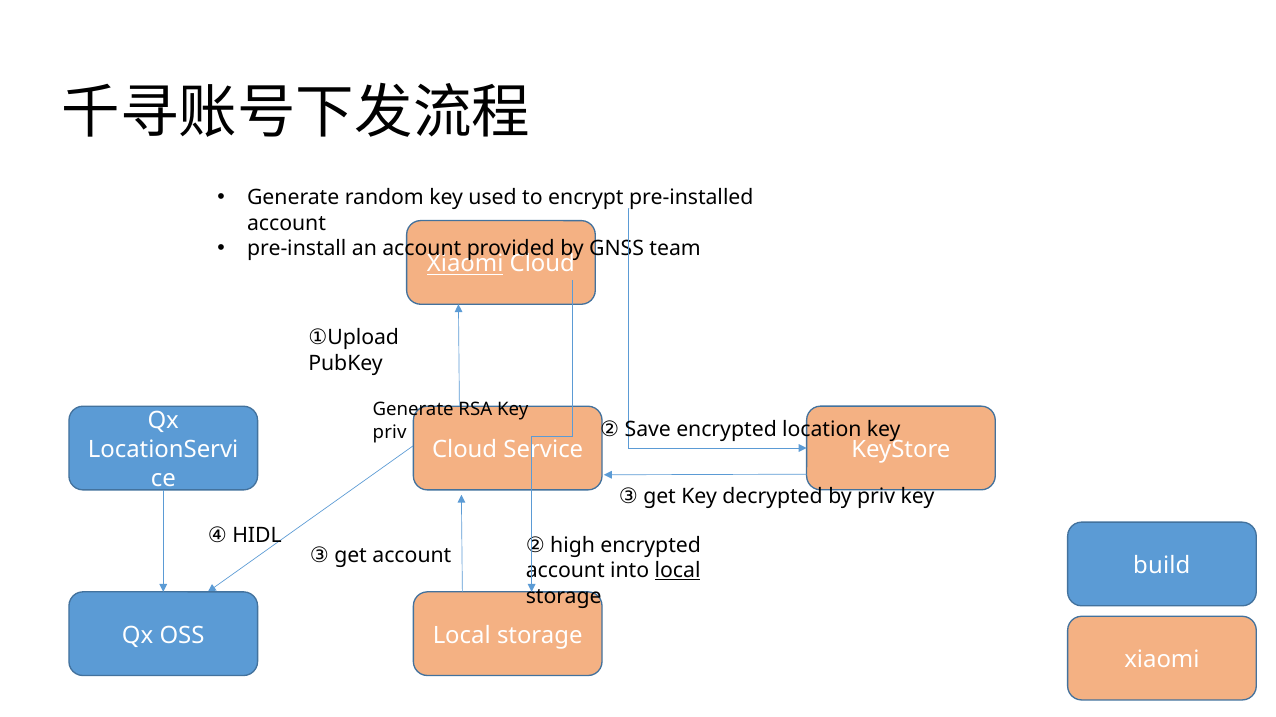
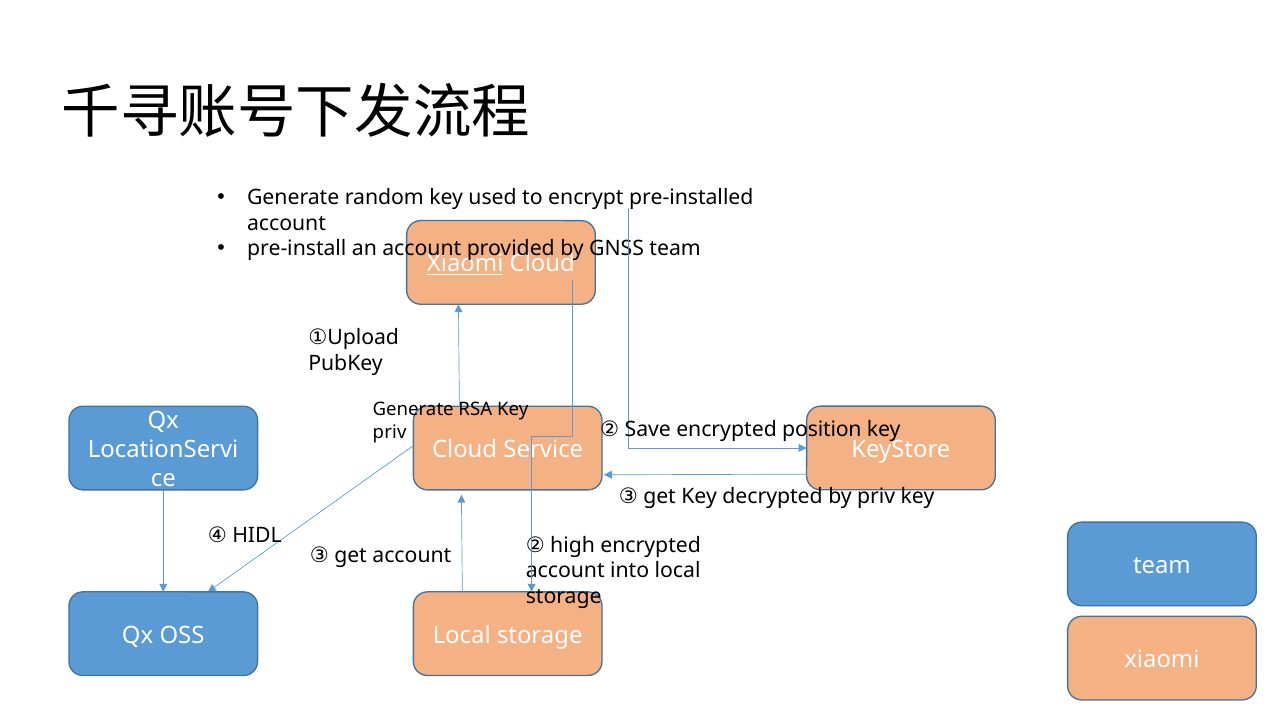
location: location -> position (822, 430)
build: build -> team (1162, 566)
local underline: present -> none (678, 571)
